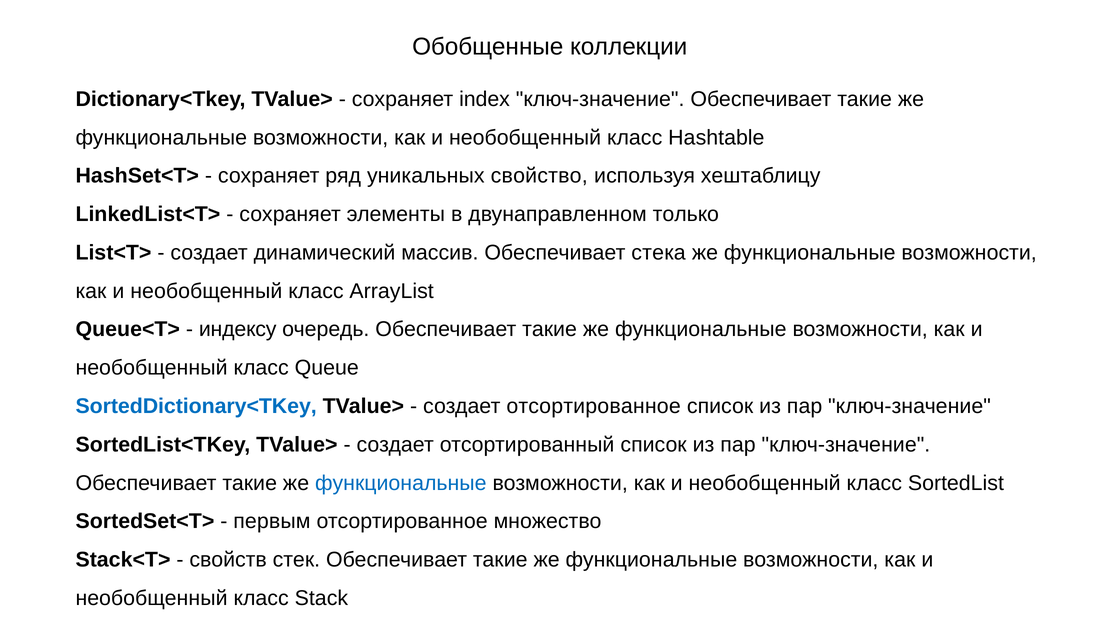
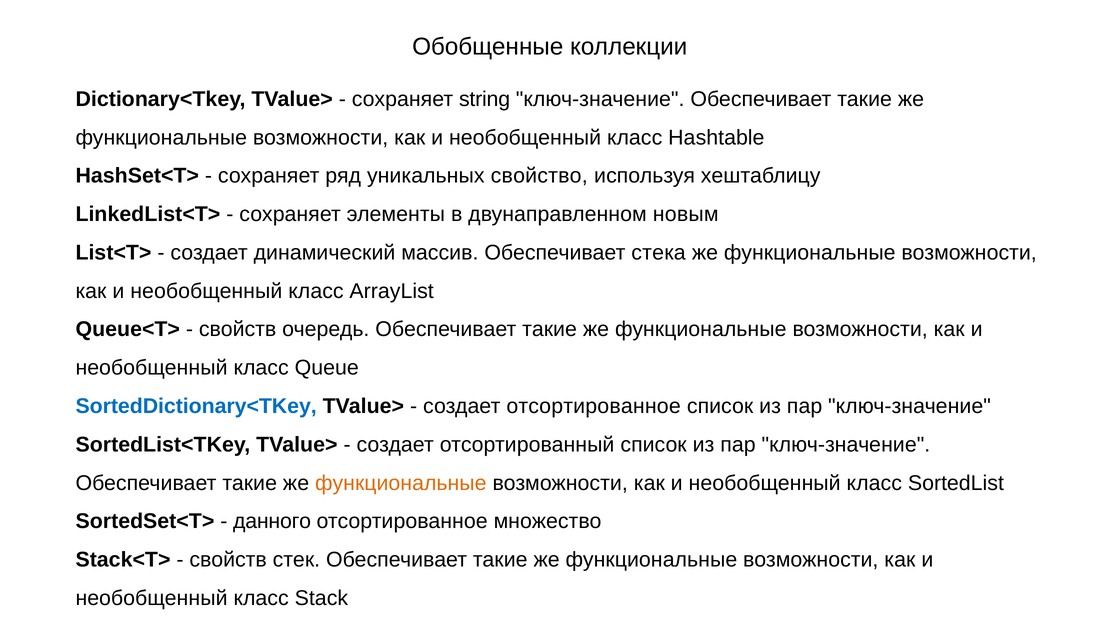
index: index -> string (485, 99)
только: только -> новым (686, 214)
индексу: индексу -> свойств (238, 329)
функциональные colour: blue -> orange (401, 483)
первым: первым -> данного (272, 521)
